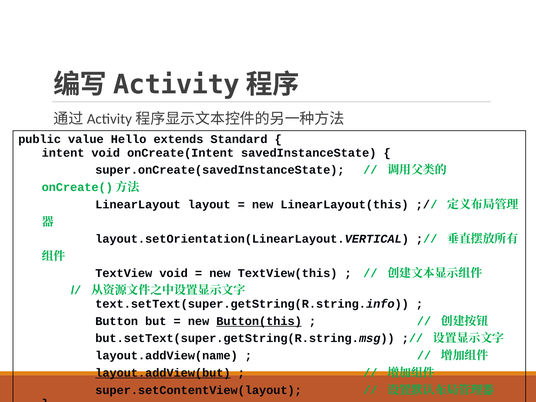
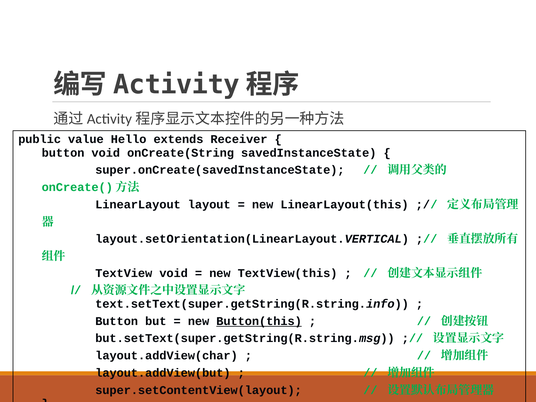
Standard: Standard -> Receiver (239, 139)
intent: intent -> button (63, 153)
onCreate(Intent: onCreate(Intent -> onCreate(String (181, 153)
layout.addView(name: layout.addView(name -> layout.addView(char (167, 356)
layout.addView(but underline: present -> none (163, 373)
